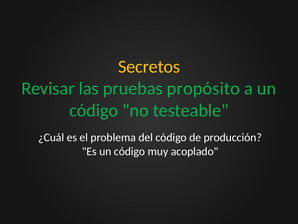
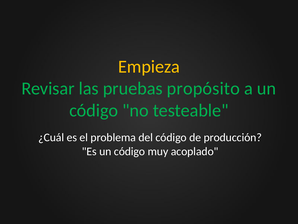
Secretos: Secretos -> Empieza (149, 67)
